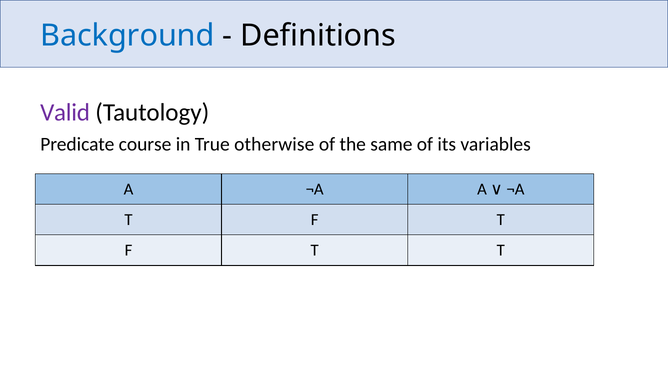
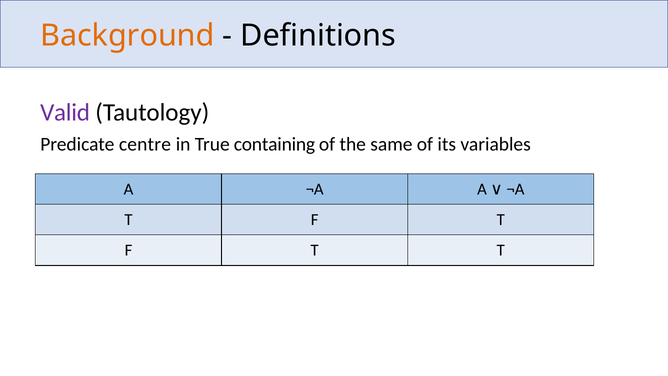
Background colour: blue -> orange (127, 36)
course: course -> centre (145, 144)
otherwise: otherwise -> containing (274, 144)
